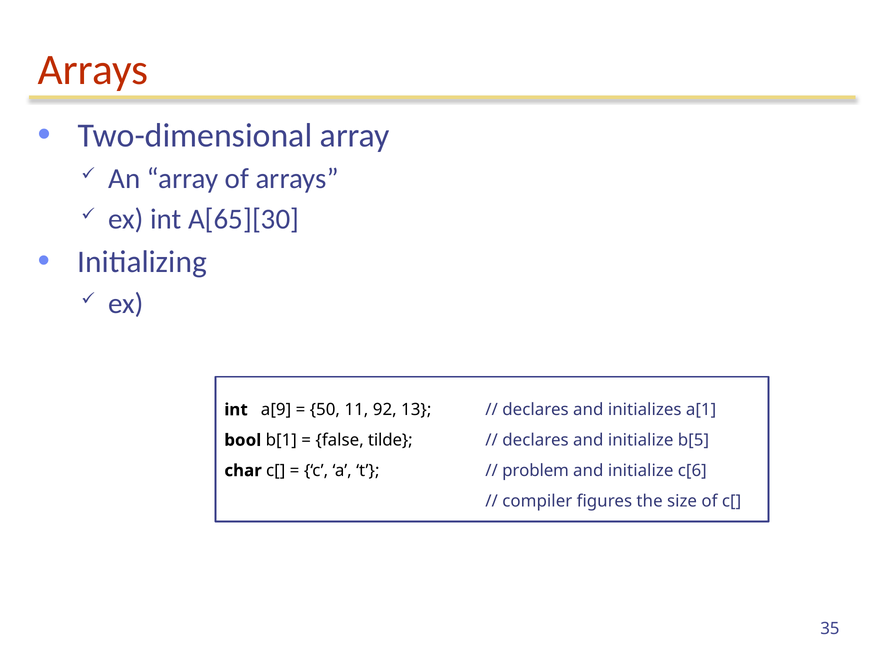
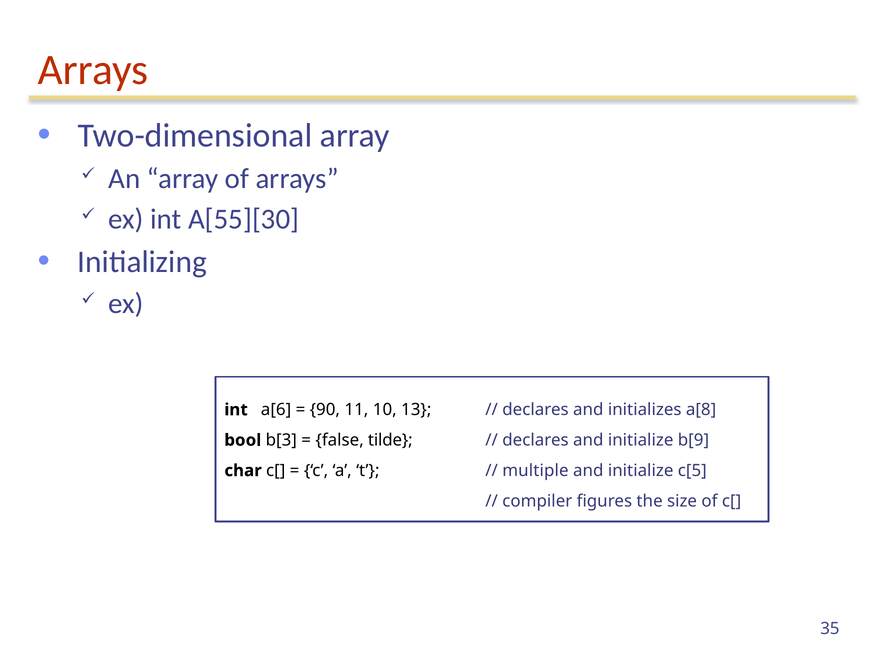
A[65][30: A[65][30 -> A[55][30 (244, 220)
a[9: a[9 -> a[6 (276, 410)
50: 50 -> 90 (325, 410)
92: 92 -> 10 (385, 410)
a[1: a[1 -> a[8 (701, 410)
b[1: b[1 -> b[3 (281, 441)
b[5: b[5 -> b[9 (693, 441)
problem: problem -> multiple (535, 471)
c[6: c[6 -> c[5 (692, 471)
